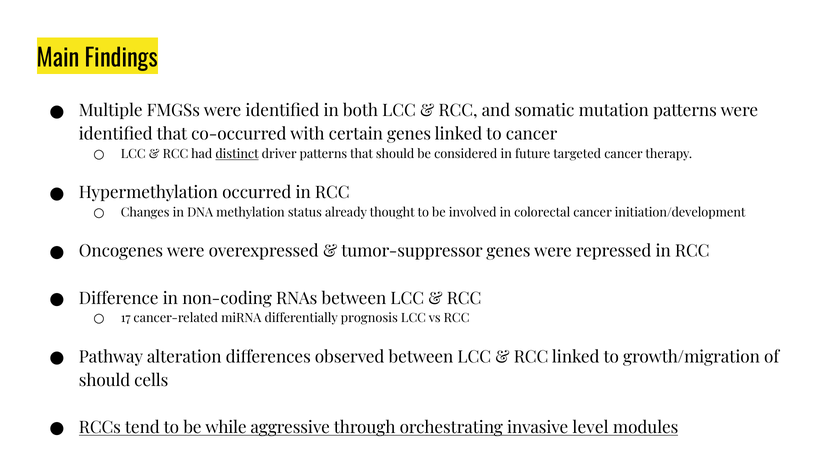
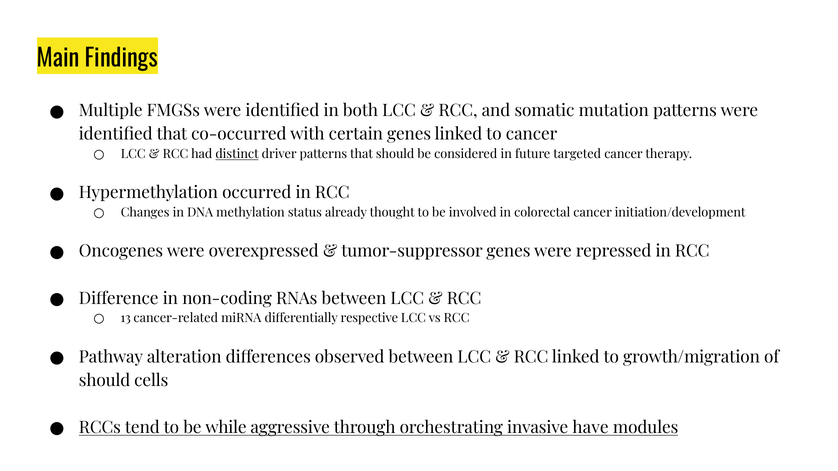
17: 17 -> 13 (126, 318)
prognosis: prognosis -> respective (369, 318)
level: level -> have (591, 428)
